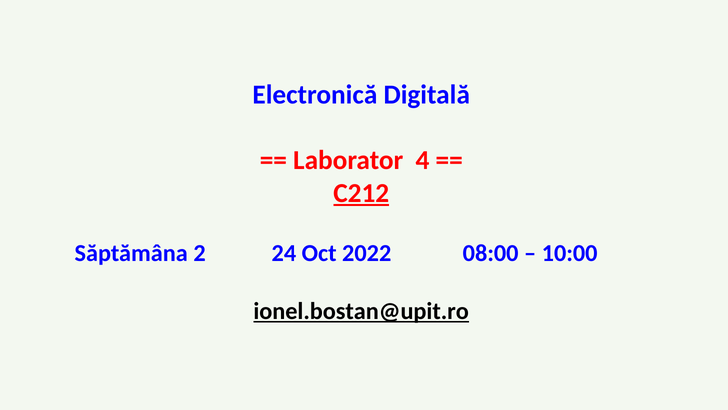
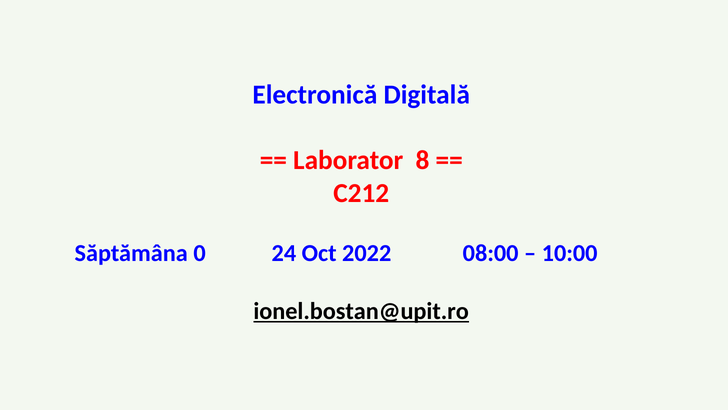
4: 4 -> 8 (423, 160)
C212 underline: present -> none (361, 193)
2: 2 -> 0 (200, 253)
